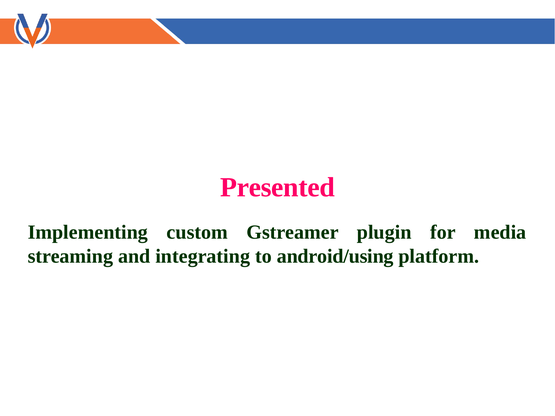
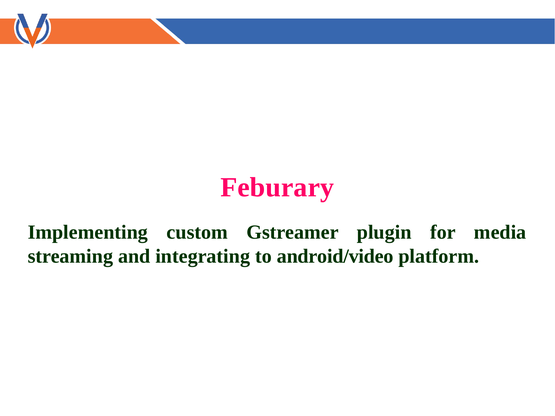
Presented: Presented -> Feburary (277, 188)
android/using: android/using -> android/video (335, 256)
